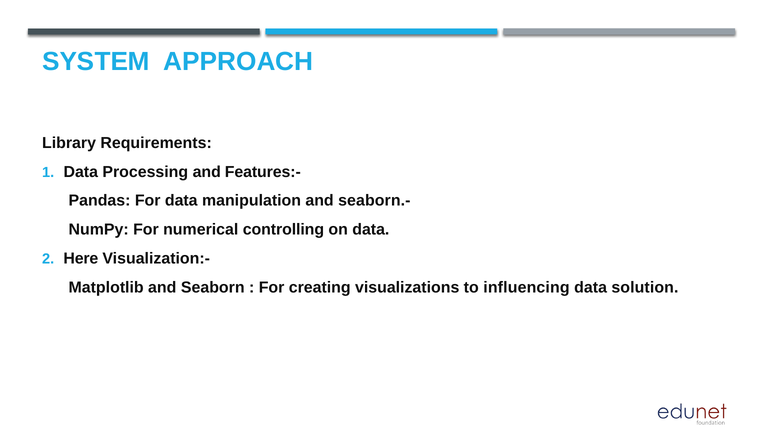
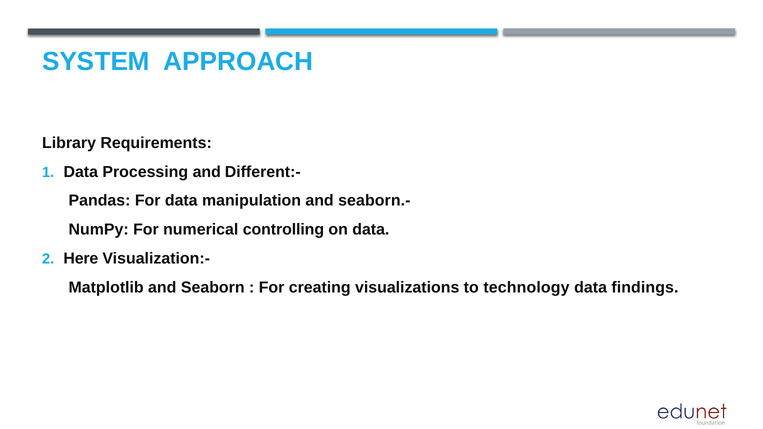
Features:-: Features:- -> Different:- (263, 172)
influencing: influencing -> technology (526, 288)
solution: solution -> findings (645, 288)
